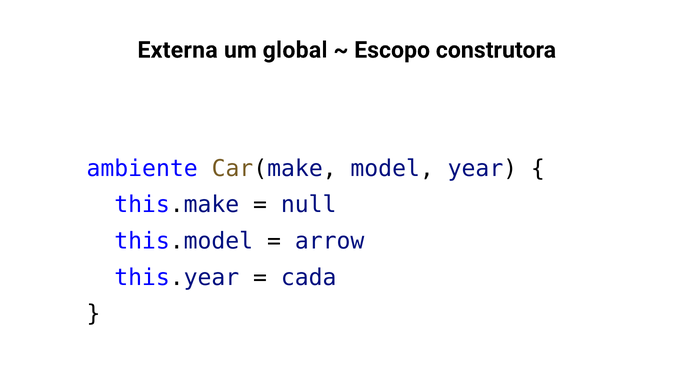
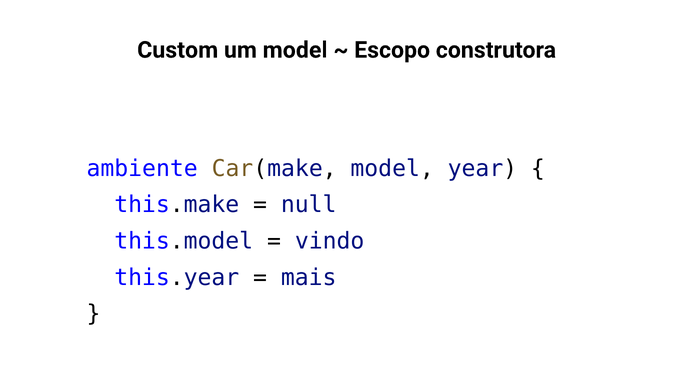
Externa: Externa -> Custom (178, 50)
um global: global -> model (295, 50)
arrow: arrow -> vindo (330, 241)
cada: cada -> mais (309, 277)
